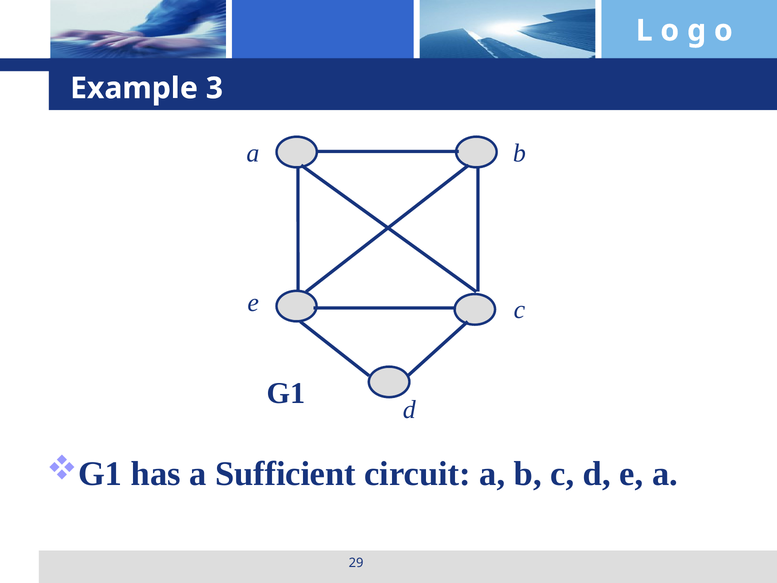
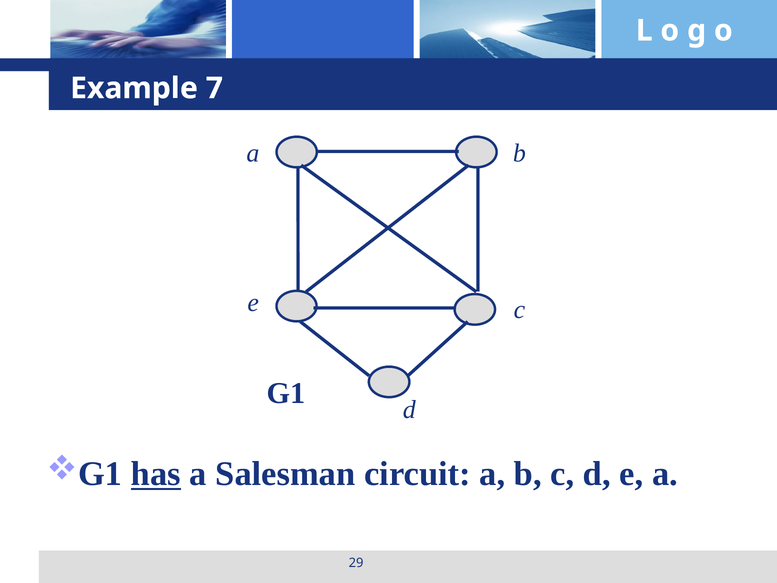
3: 3 -> 7 (214, 88)
has underline: none -> present (156, 474)
Sufficient: Sufficient -> Salesman (285, 474)
